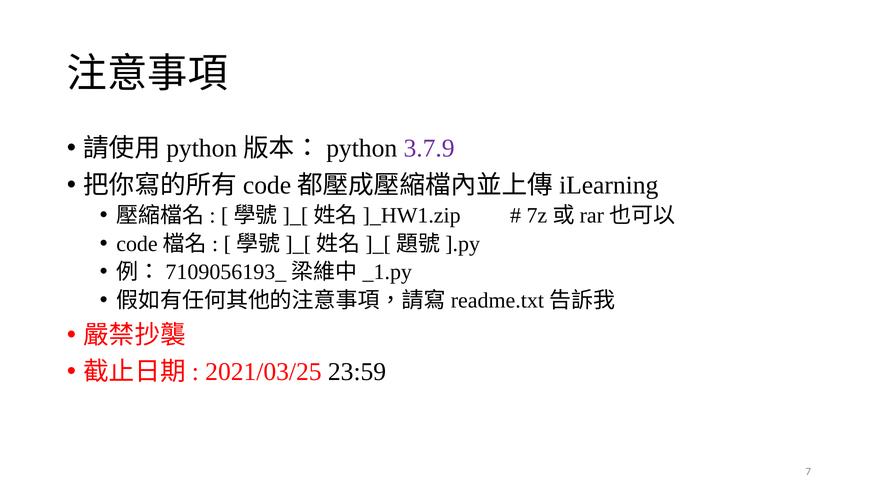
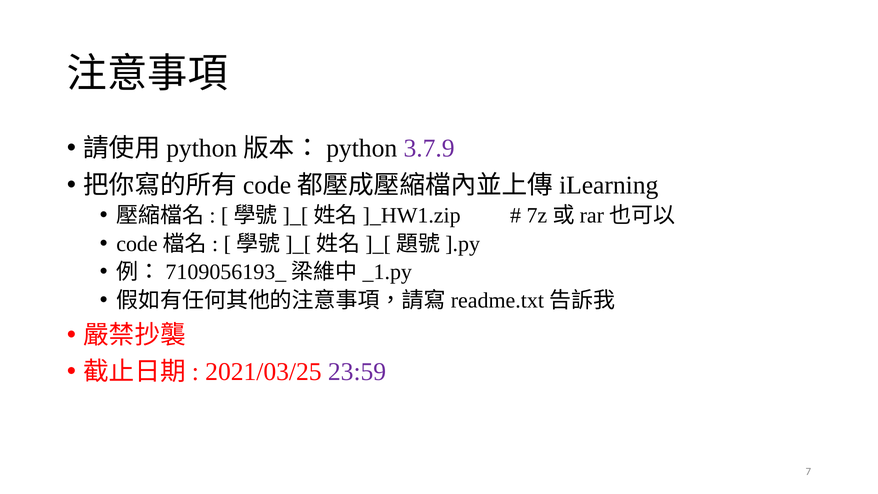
23:59 colour: black -> purple (357, 372)
